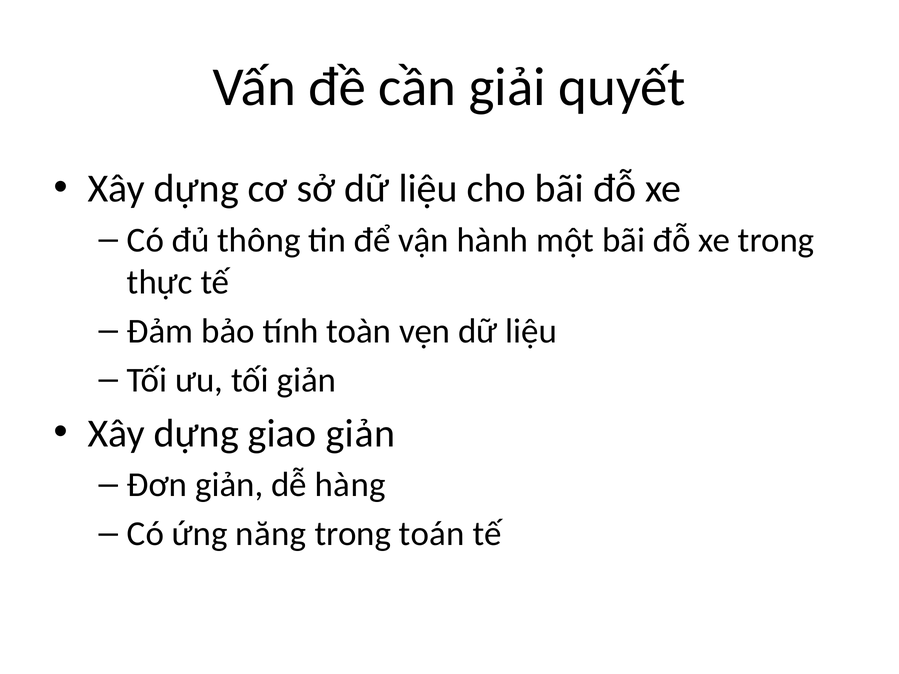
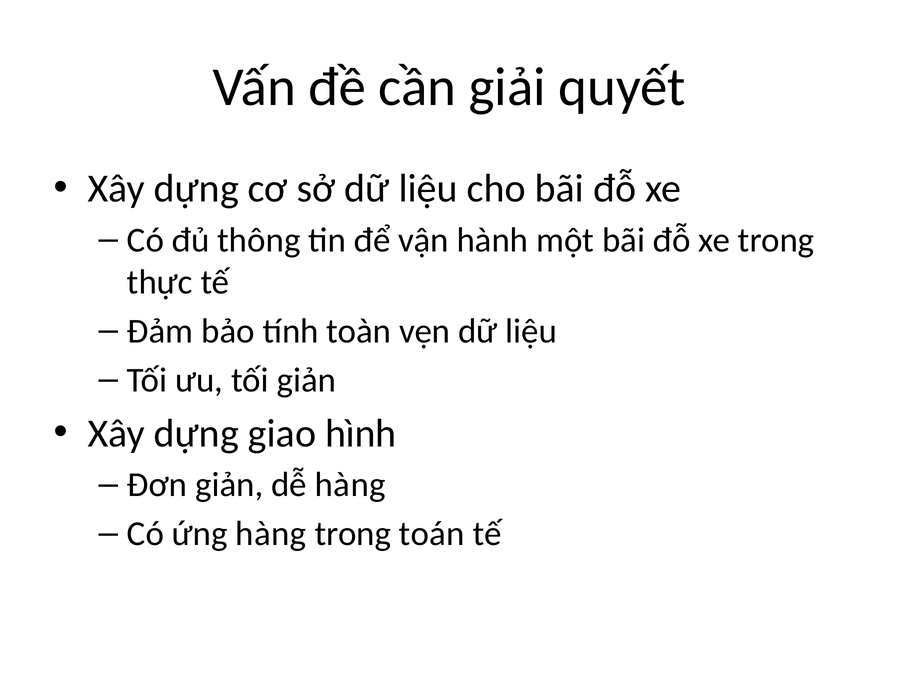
giao giản: giản -> hình (361, 433)
ứng năng: năng -> hàng (271, 534)
